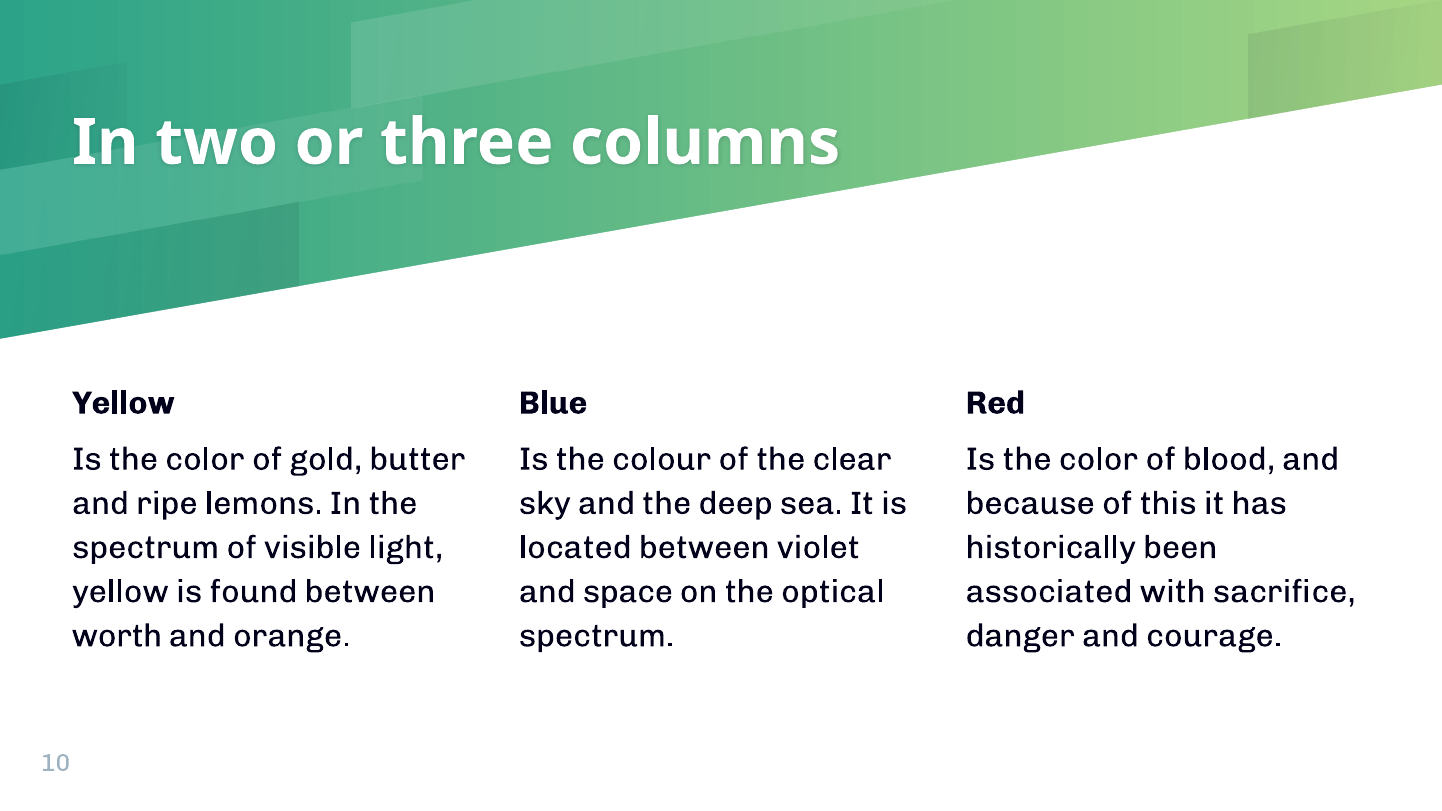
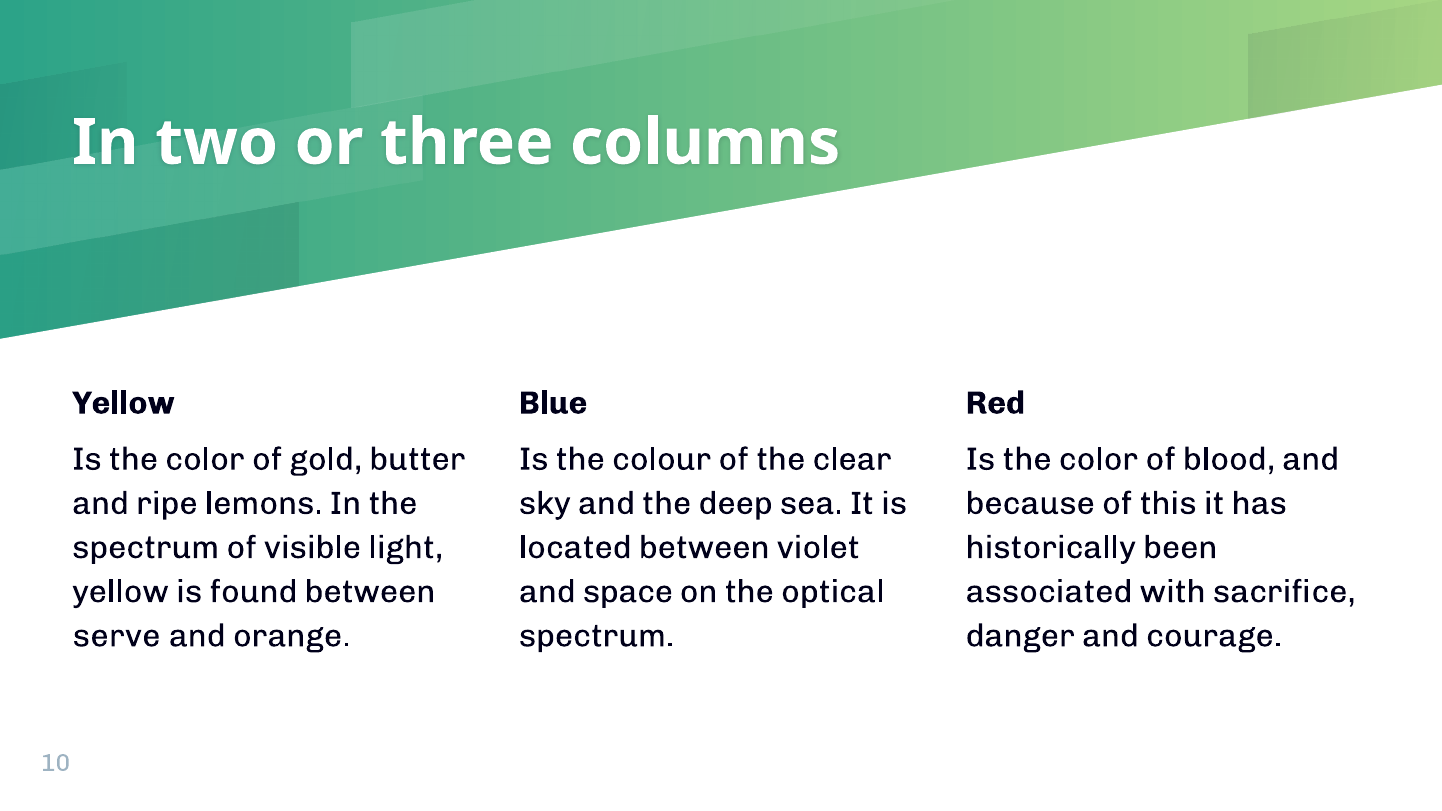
worth: worth -> serve (117, 636)
